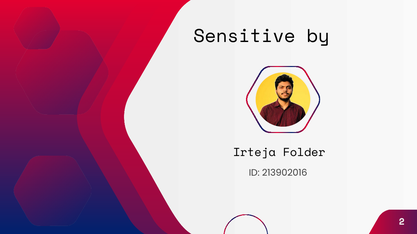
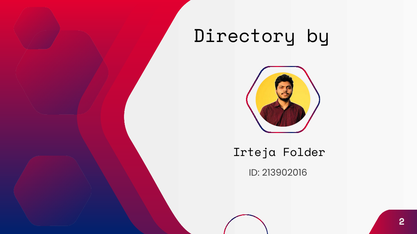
Sensitive: Sensitive -> Directory (244, 36)
